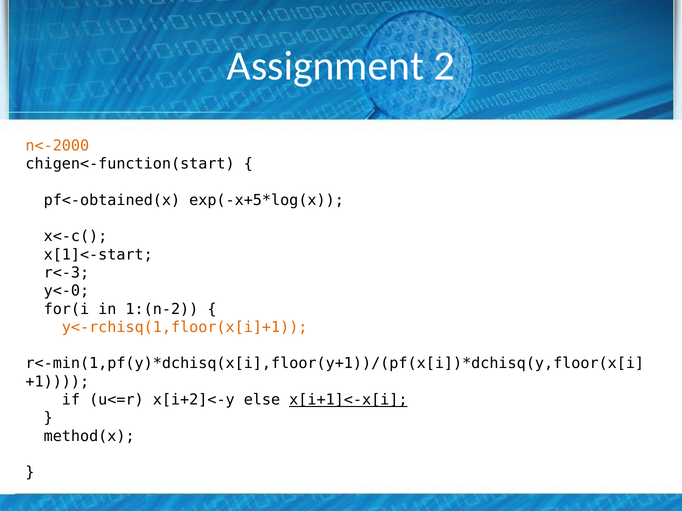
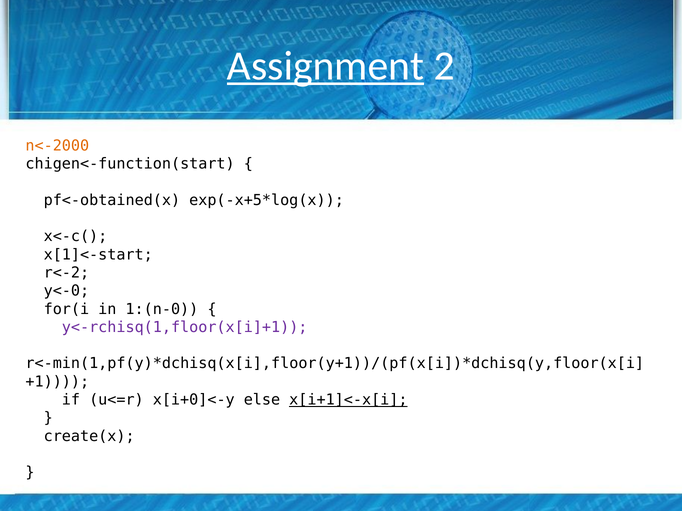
Assignment underline: none -> present (326, 66)
r<-3: r<-3 -> r<-2 (66, 273)
1:(n-2: 1:(n-2 -> 1:(n-0 (162, 309)
y<-rchisq(1,floor(x[i]+1 colour: orange -> purple (185, 327)
x[i+2]<-y: x[i+2]<-y -> x[i+0]<-y (194, 400)
method(x: method(x -> create(x (89, 437)
